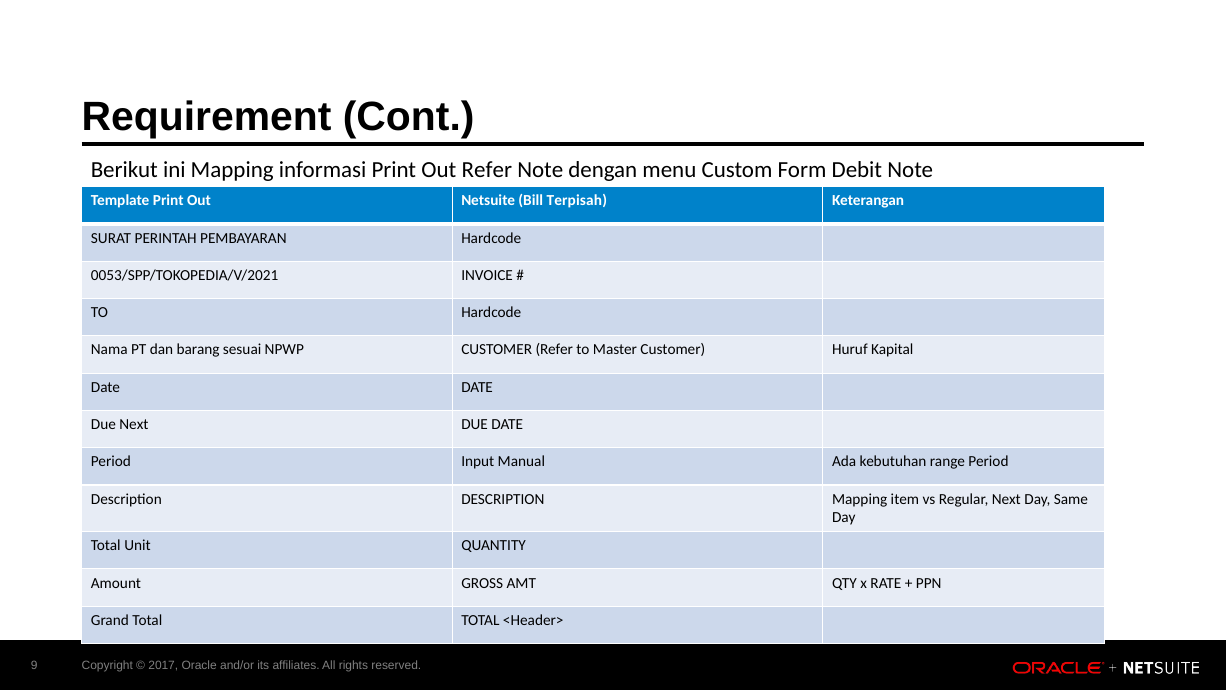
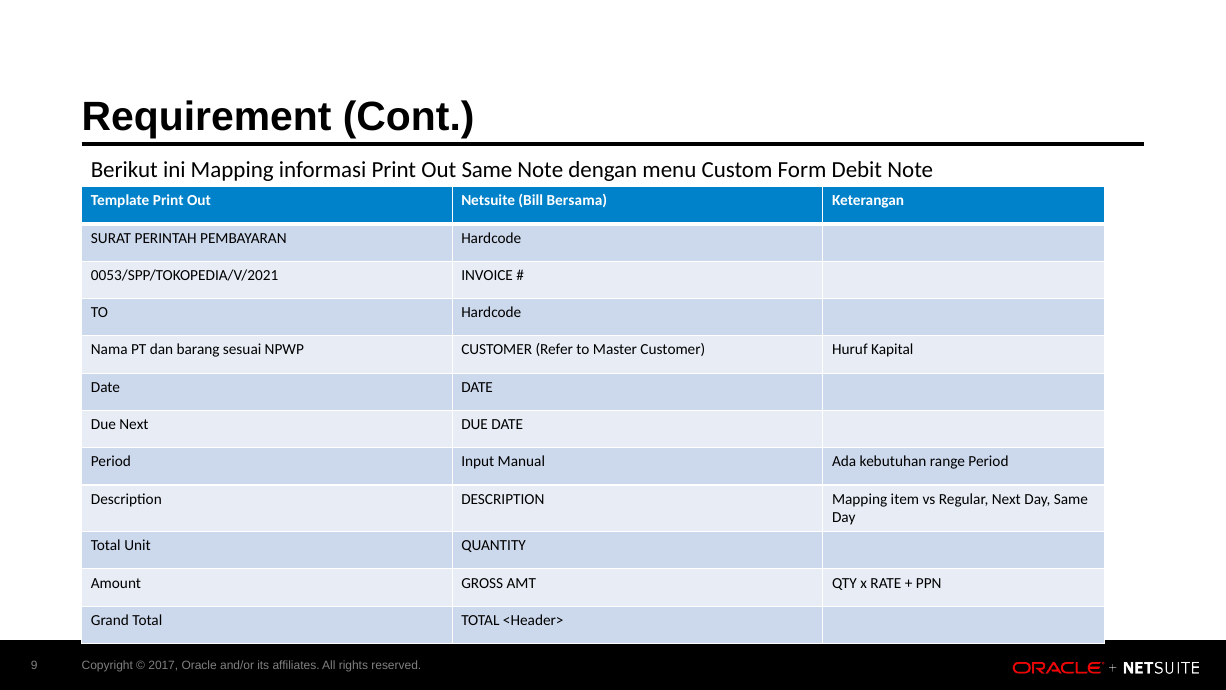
Out Refer: Refer -> Same (487, 170)
Terpisah: Terpisah -> Bersama (577, 201)
